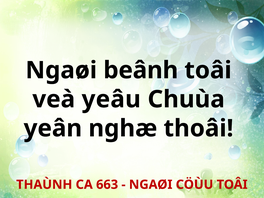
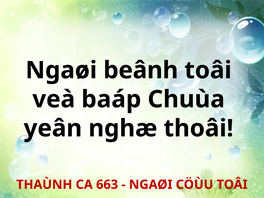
yeâu: yeâu -> baáp (111, 99)
